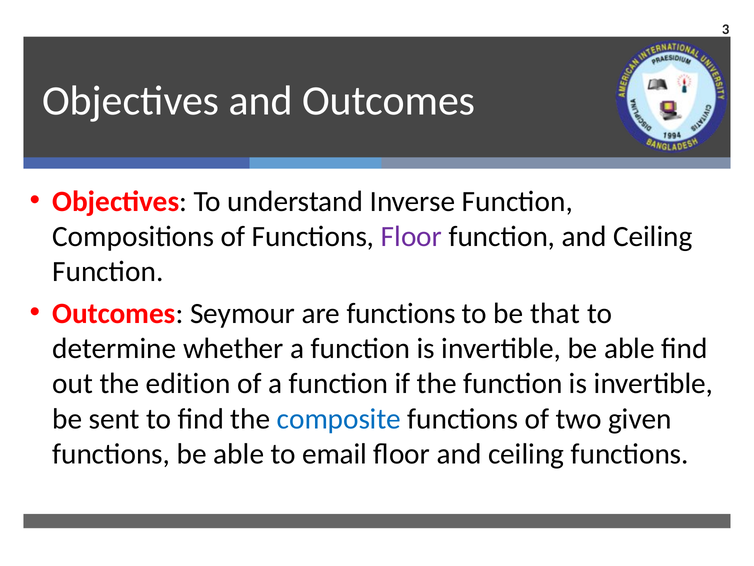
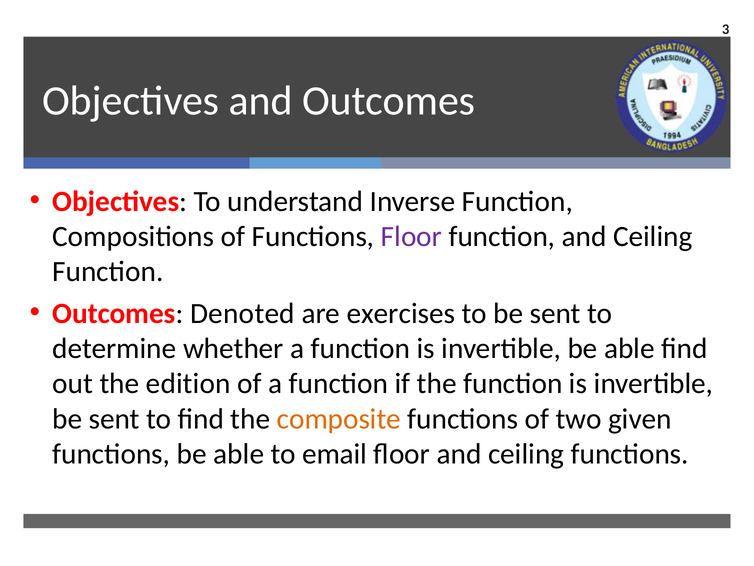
Seymour: Seymour -> Denoted (242, 313)
are functions: functions -> exercises (401, 313)
to be that: that -> sent (555, 313)
composite colour: blue -> orange (339, 419)
